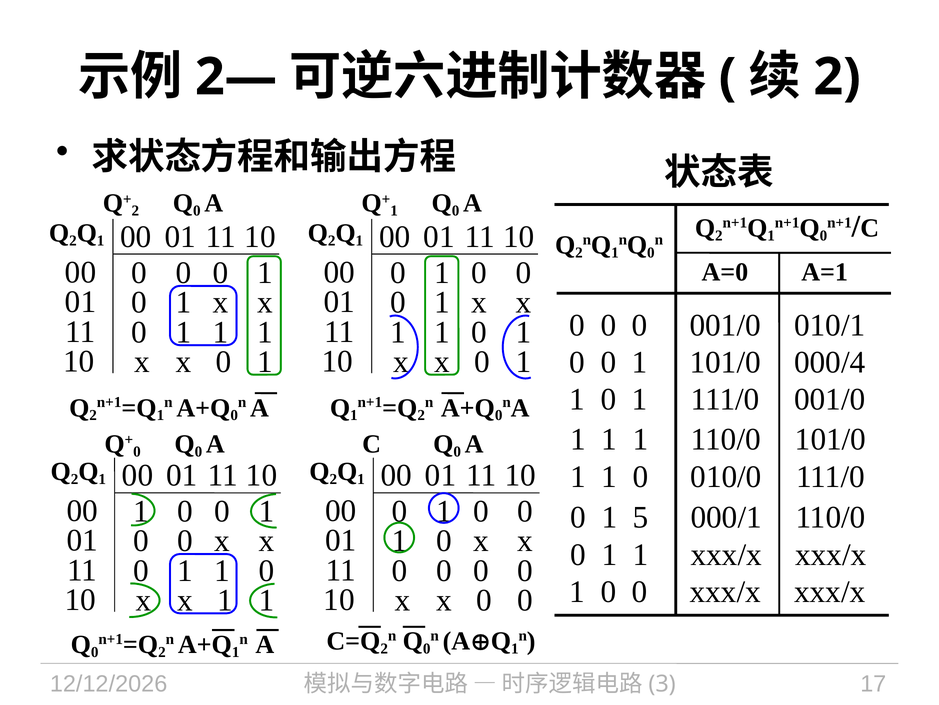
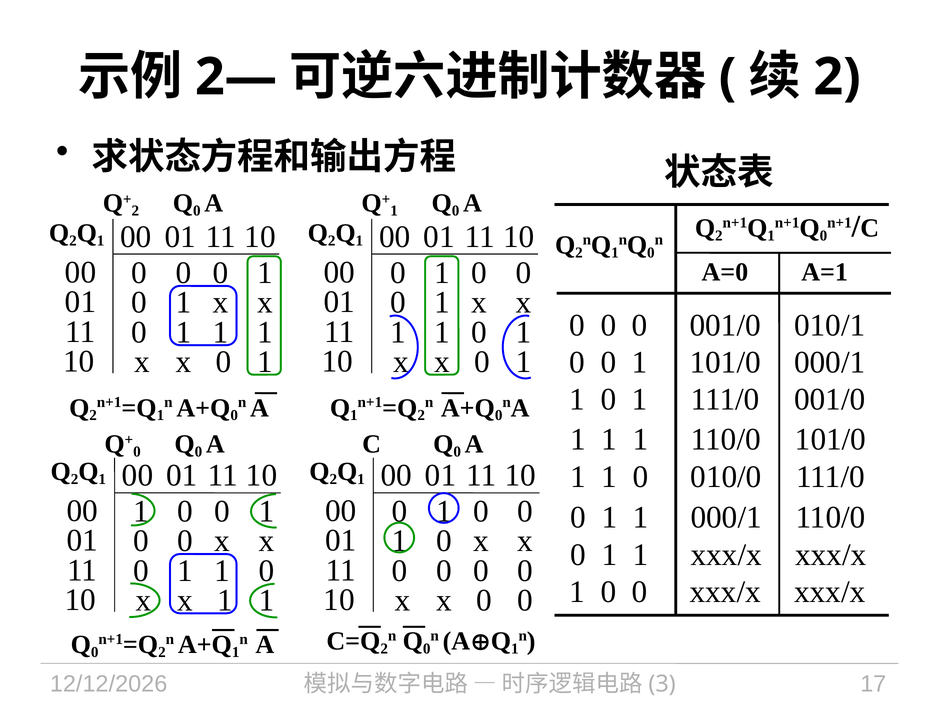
101/0 000/4: 000/4 -> 000/1 (830, 362)
5: 5 -> 1 (641, 517)
